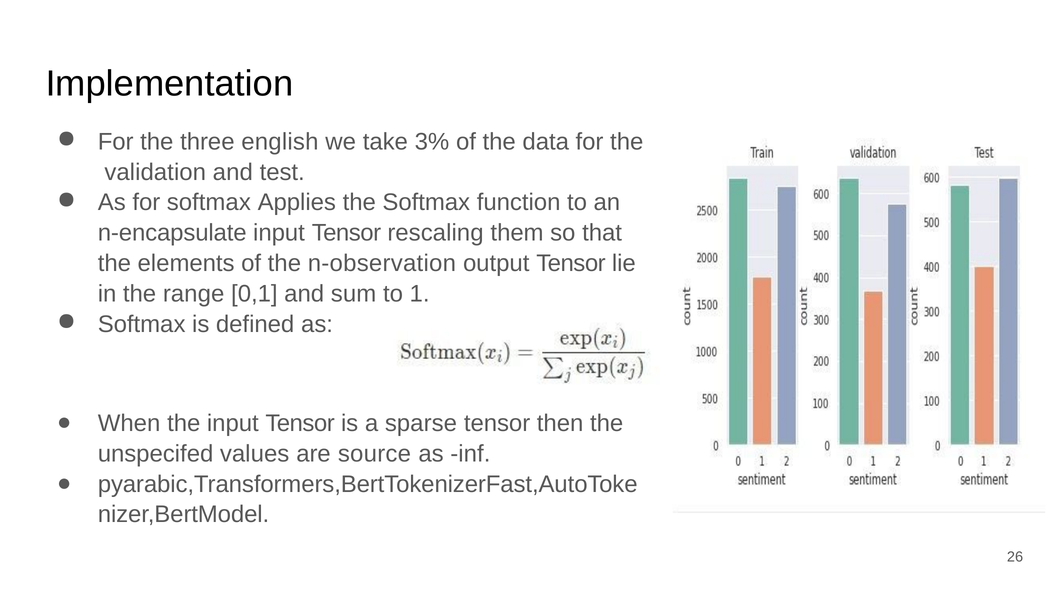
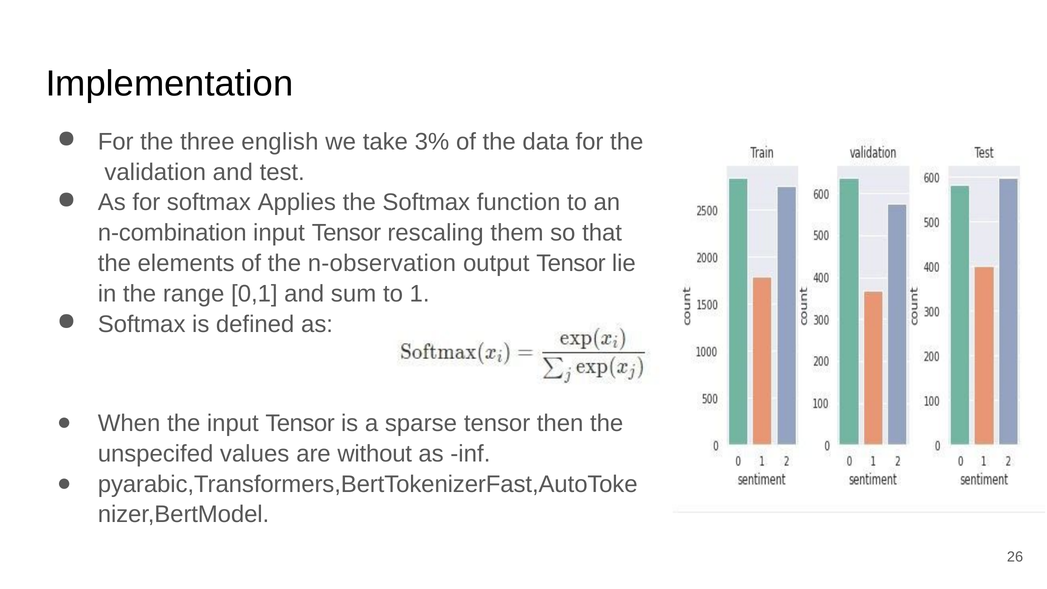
n-encapsulate: n-encapsulate -> n-combination (172, 233)
source: source -> without (375, 454)
